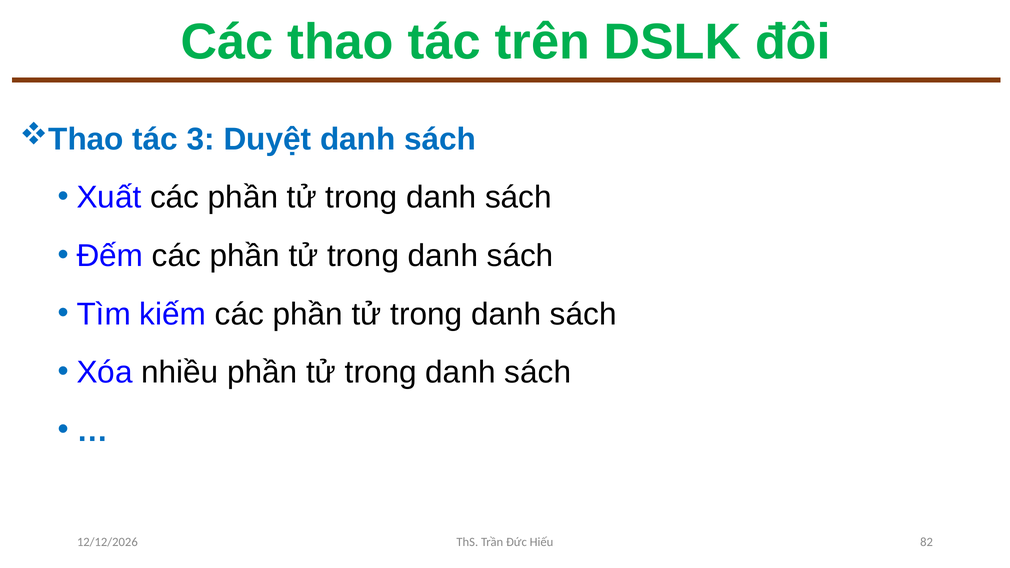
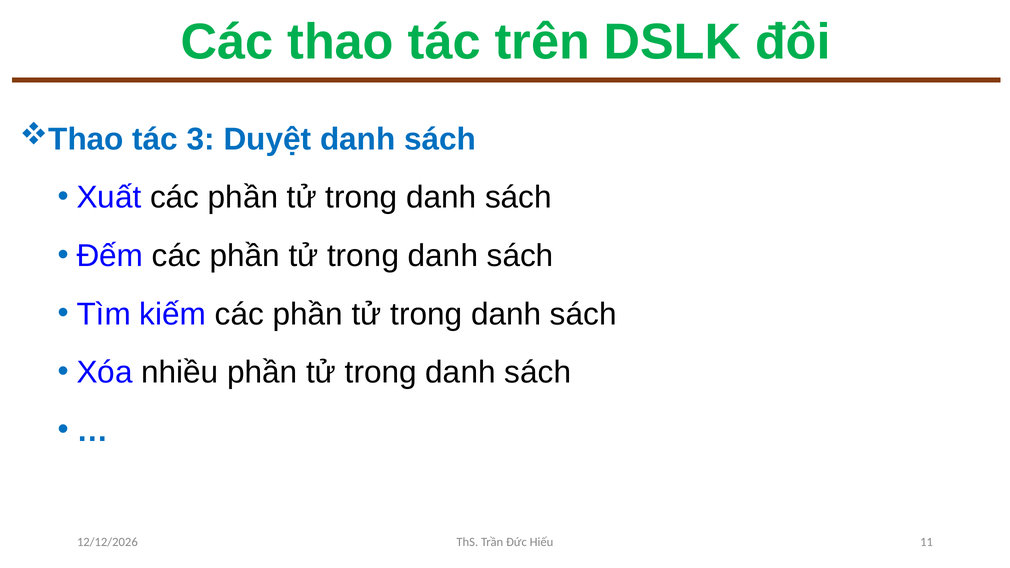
82: 82 -> 11 (927, 542)
